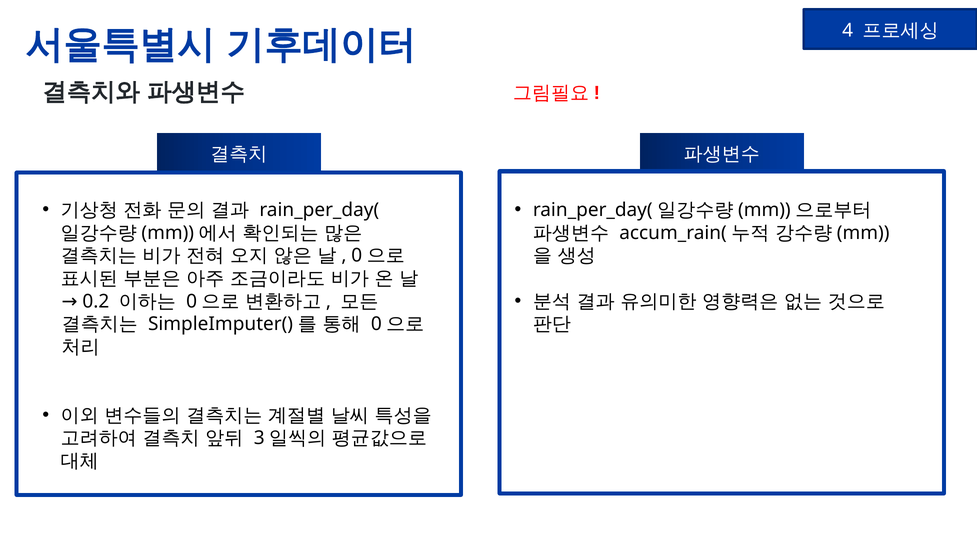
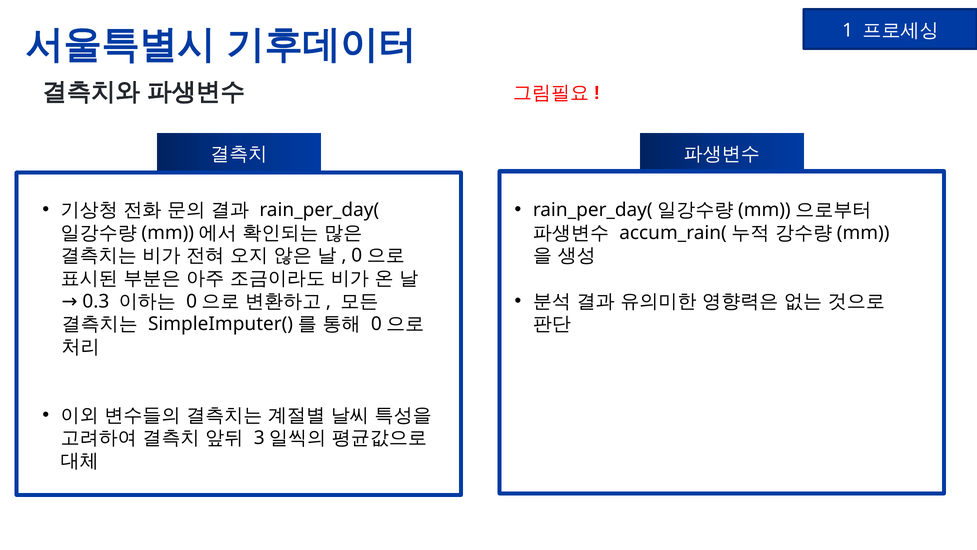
4: 4 -> 1 (848, 30)
0.2: 0.2 -> 0.3 (96, 301)
